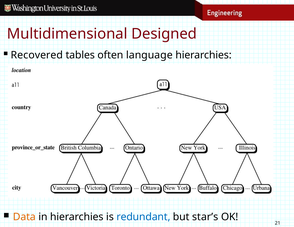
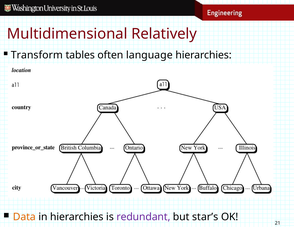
Designed: Designed -> Relatively (164, 34)
Recovered: Recovered -> Transform (37, 55)
redundant colour: blue -> purple (143, 217)
